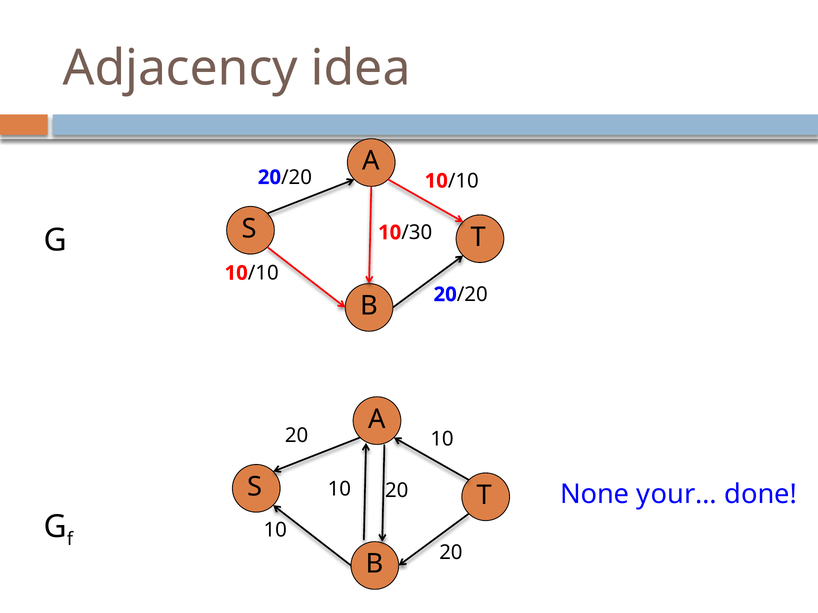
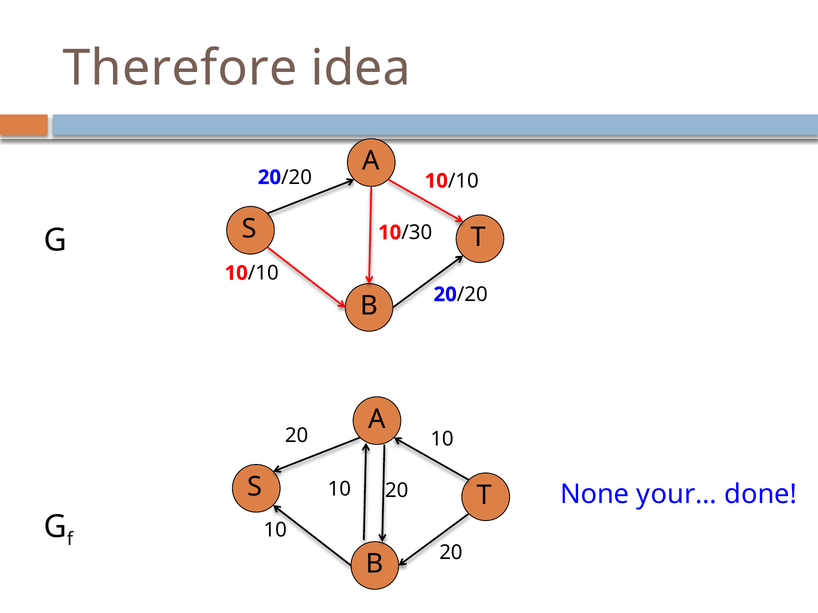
Adjacency: Adjacency -> Therefore (180, 68)
